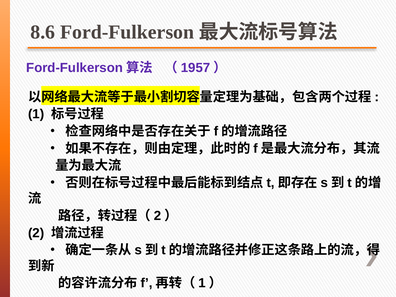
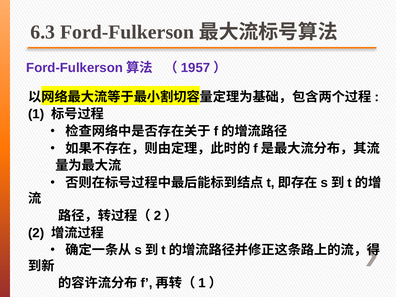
8.6: 8.6 -> 6.3 (43, 32)
